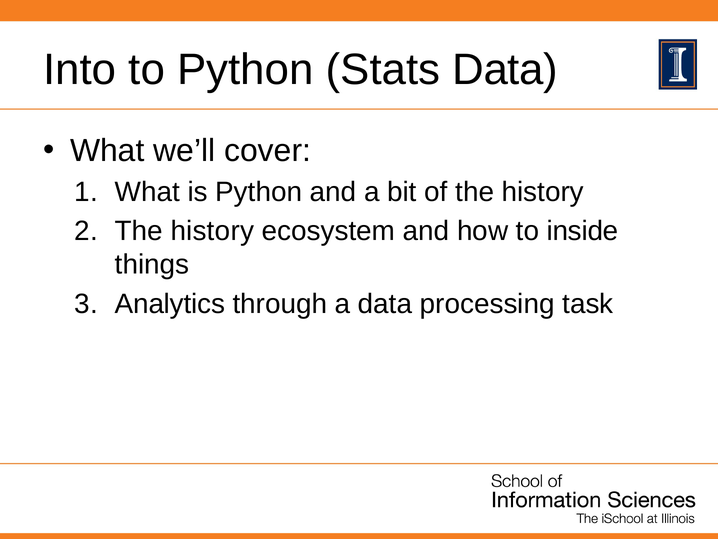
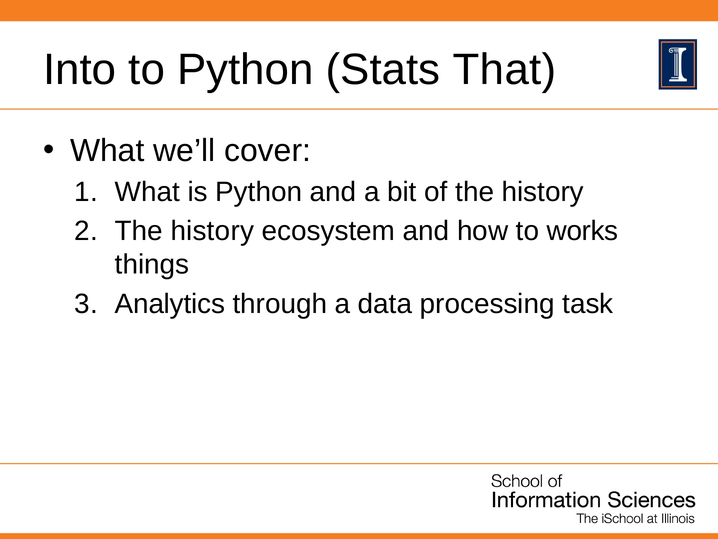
Stats Data: Data -> That (505, 70)
inside: inside -> works (583, 231)
